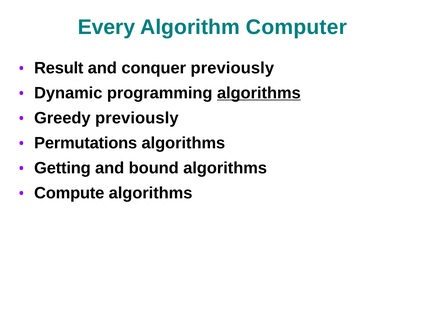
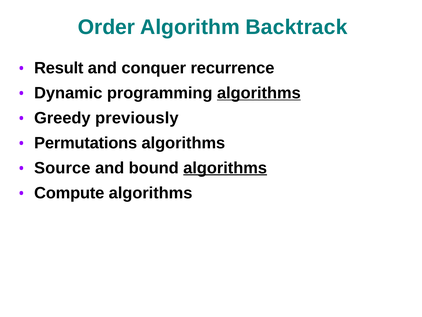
Every: Every -> Order (106, 27)
Computer: Computer -> Backtrack (297, 27)
conquer previously: previously -> recurrence (232, 68)
Getting: Getting -> Source (62, 168)
algorithms underline: none -> present (225, 168)
